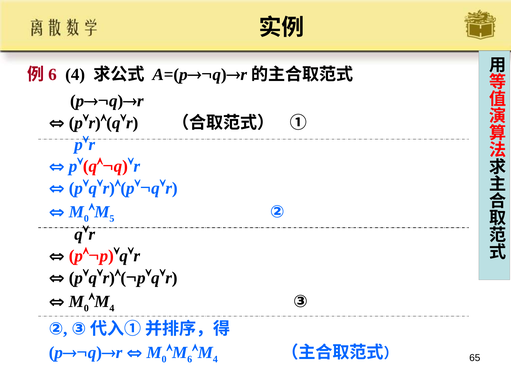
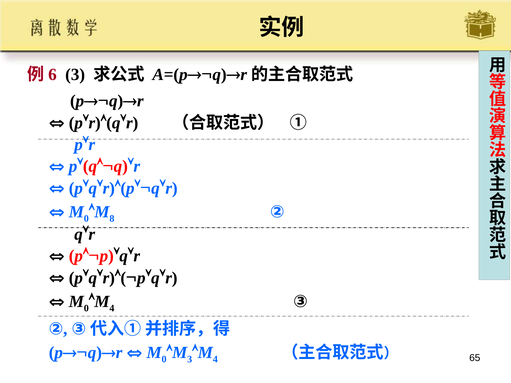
4: 4 -> 3 (75, 75)
5: 5 -> 8 (112, 219)
6: 6 -> 3 (190, 360)
